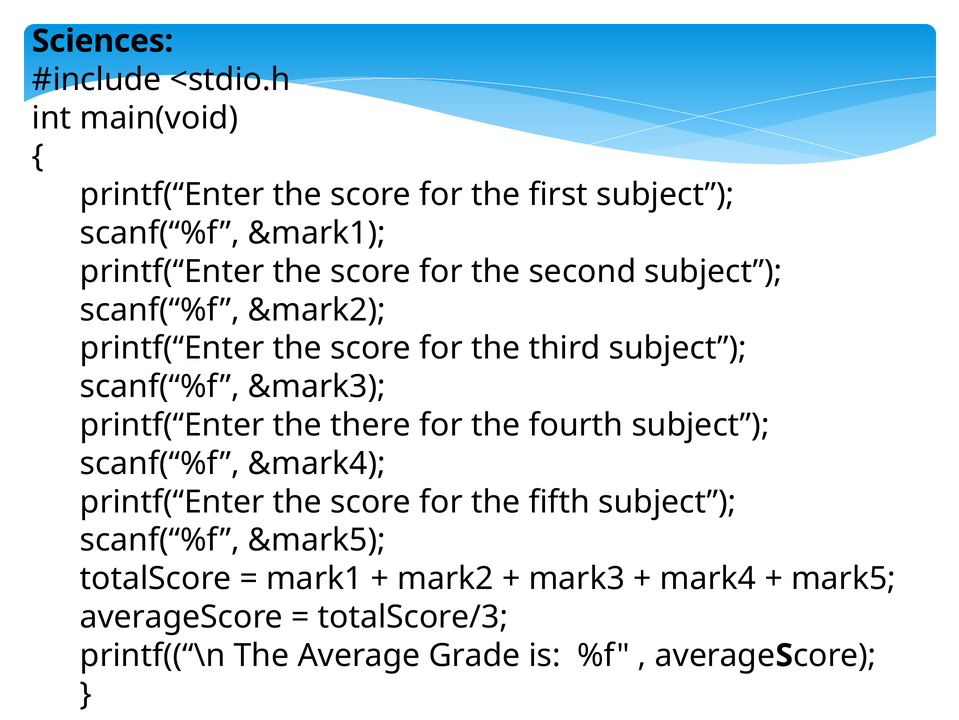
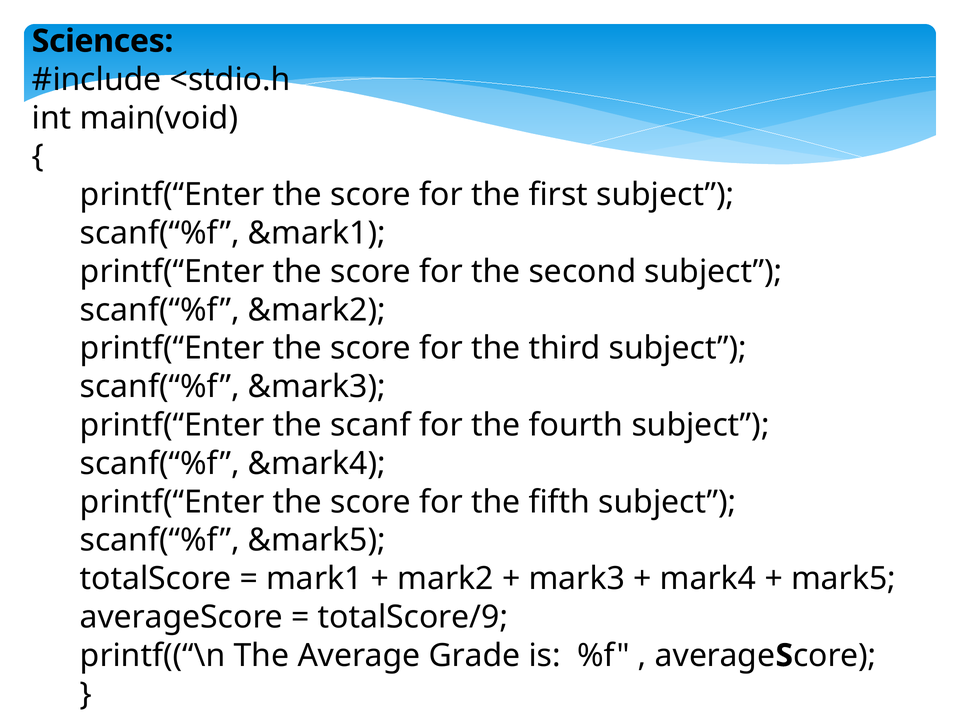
there: there -> scanf (371, 425)
totalScore/3: totalScore/3 -> totalScore/9 (413, 616)
